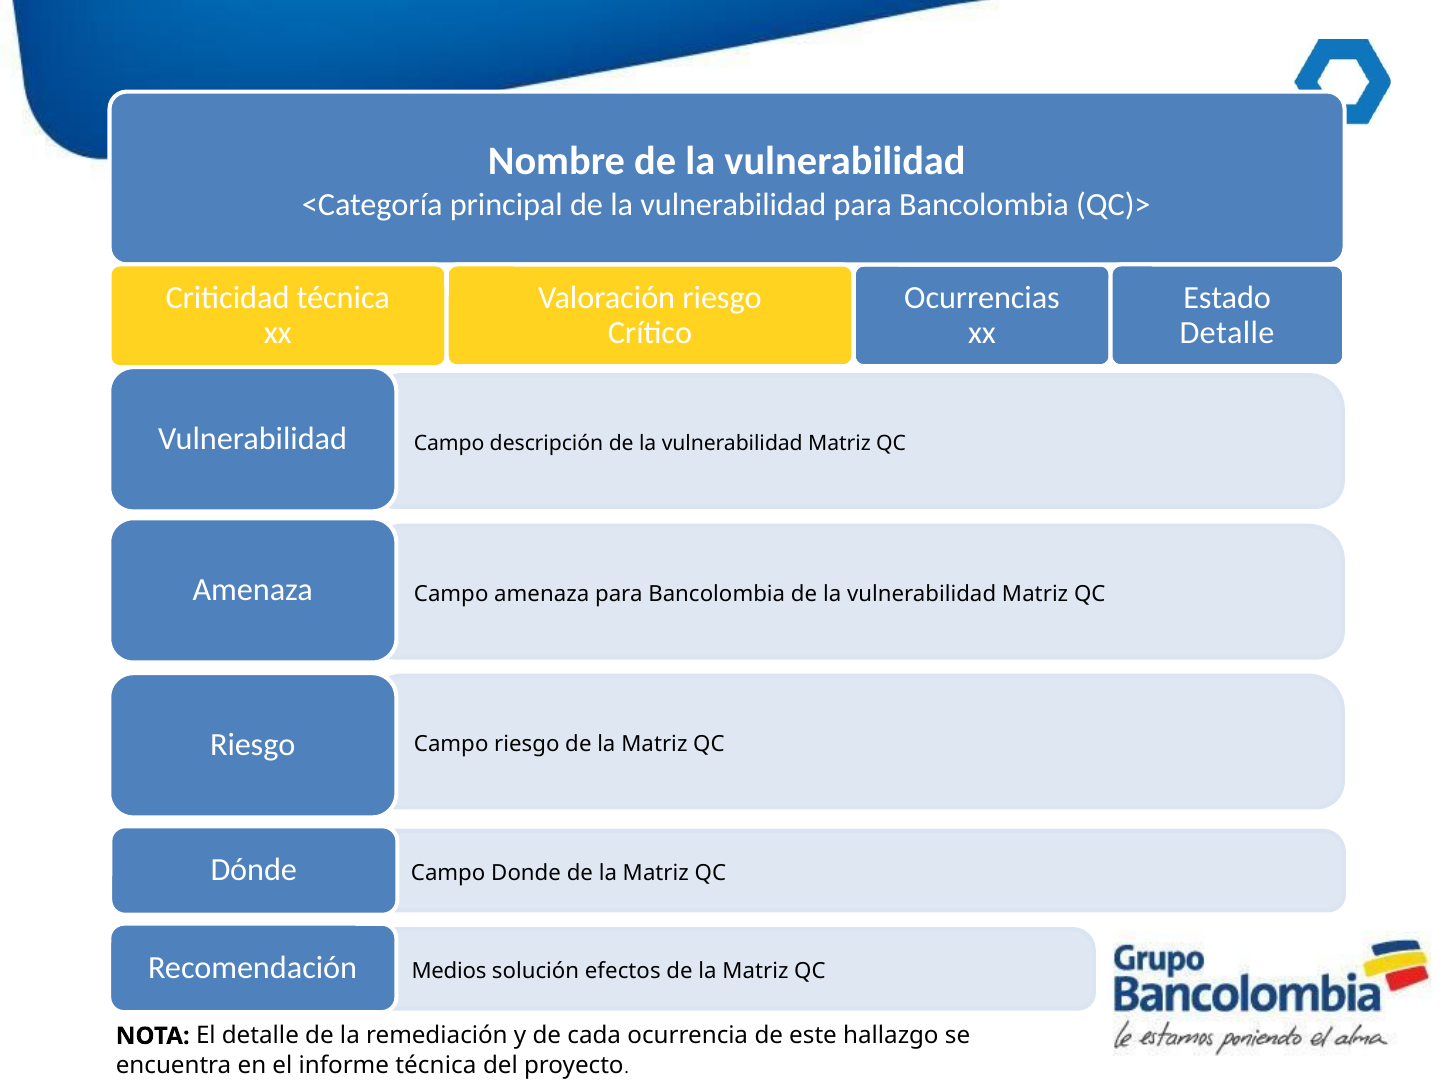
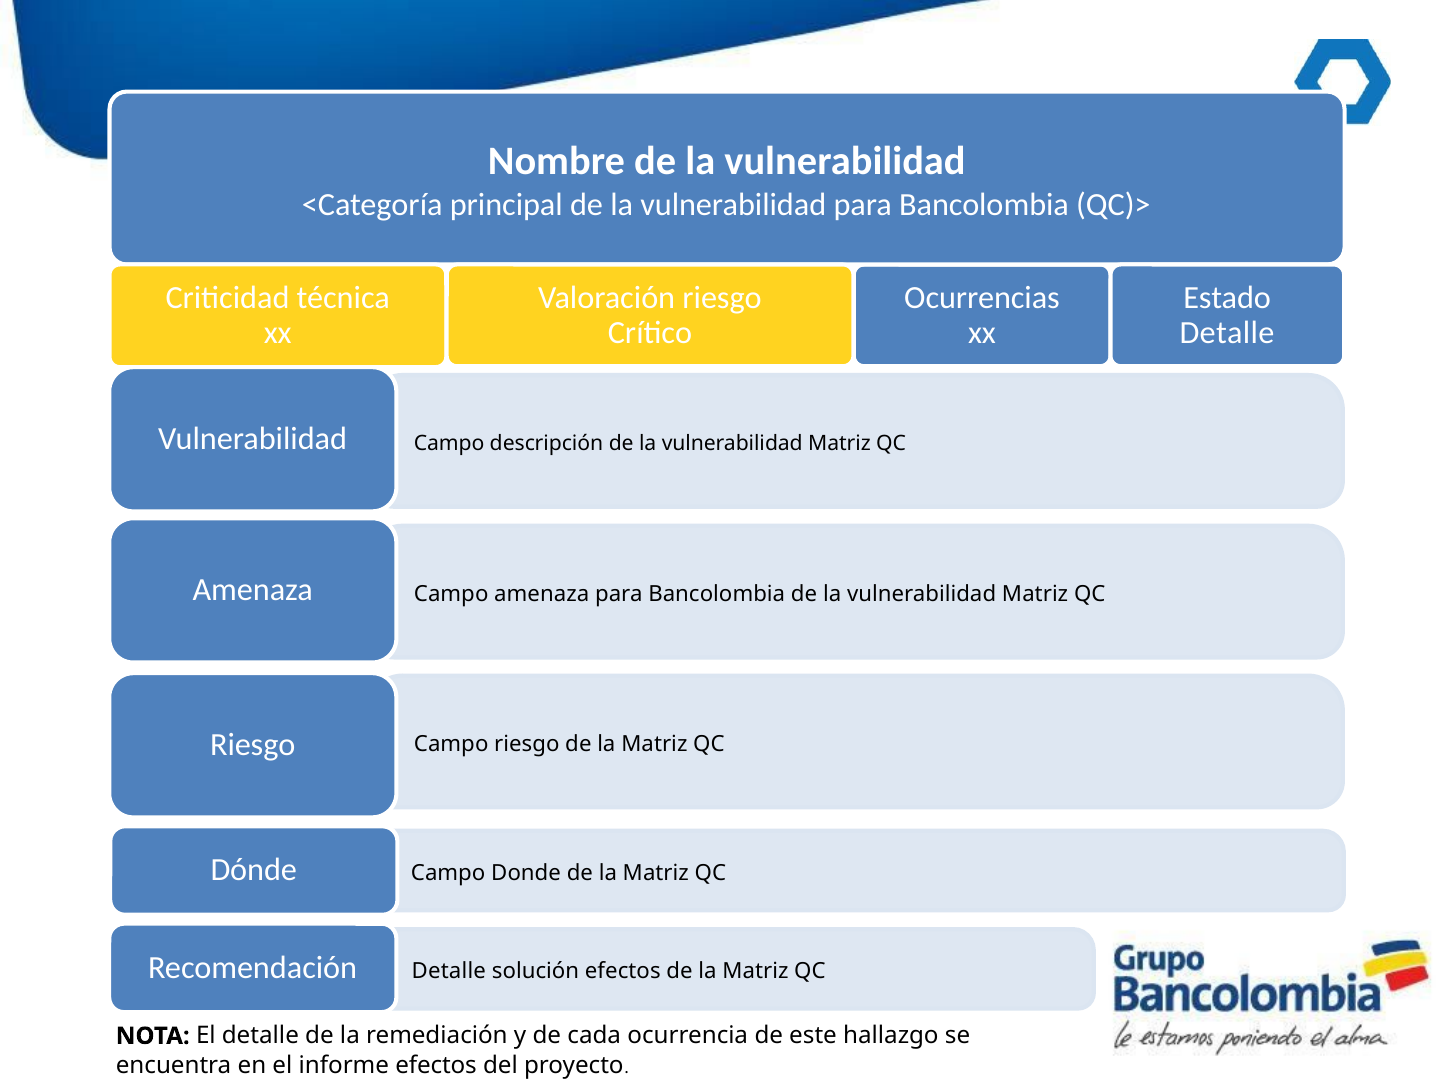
Medios: Medios -> Detalle (449, 971)
informe técnica: técnica -> efectos (436, 1066)
